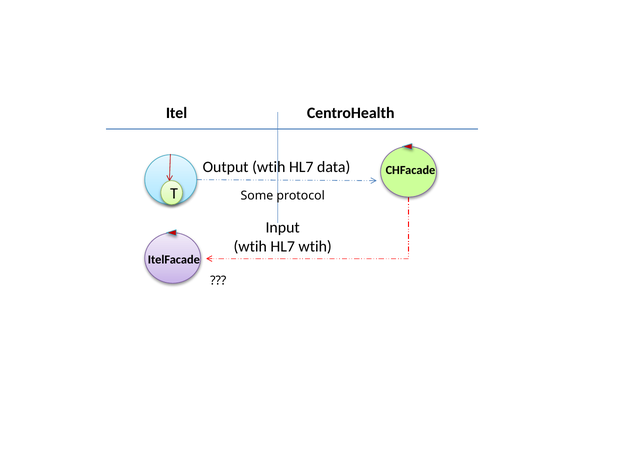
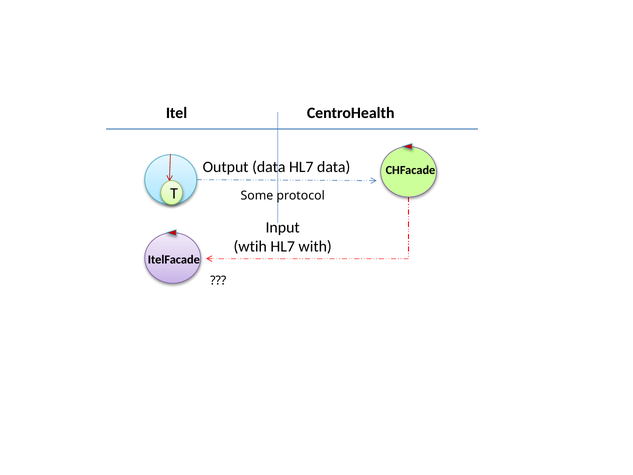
Output wtih: wtih -> data (269, 167)
HL7 wtih: wtih -> with (315, 247)
